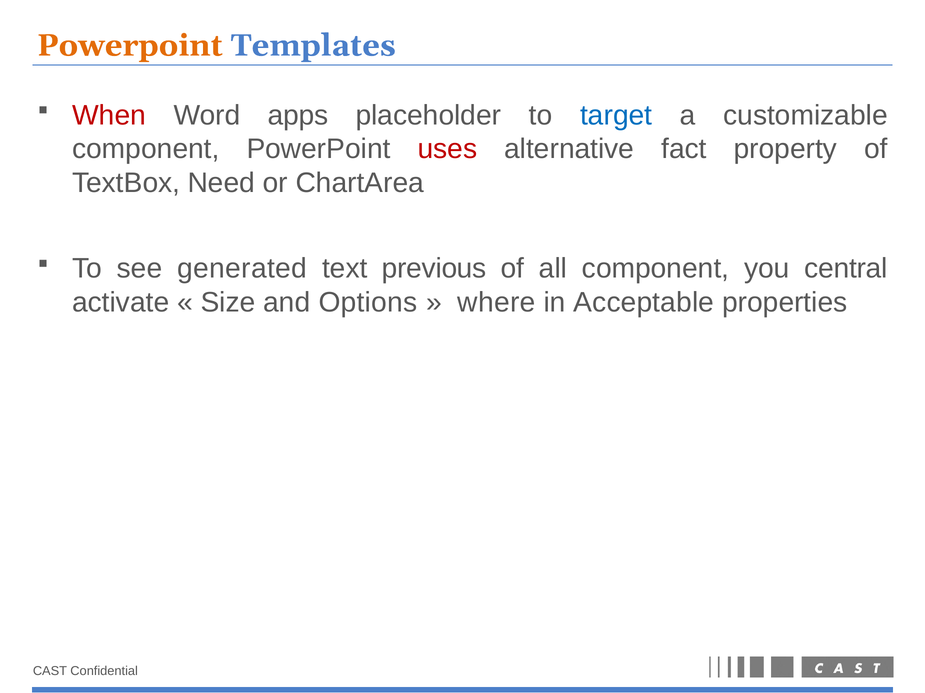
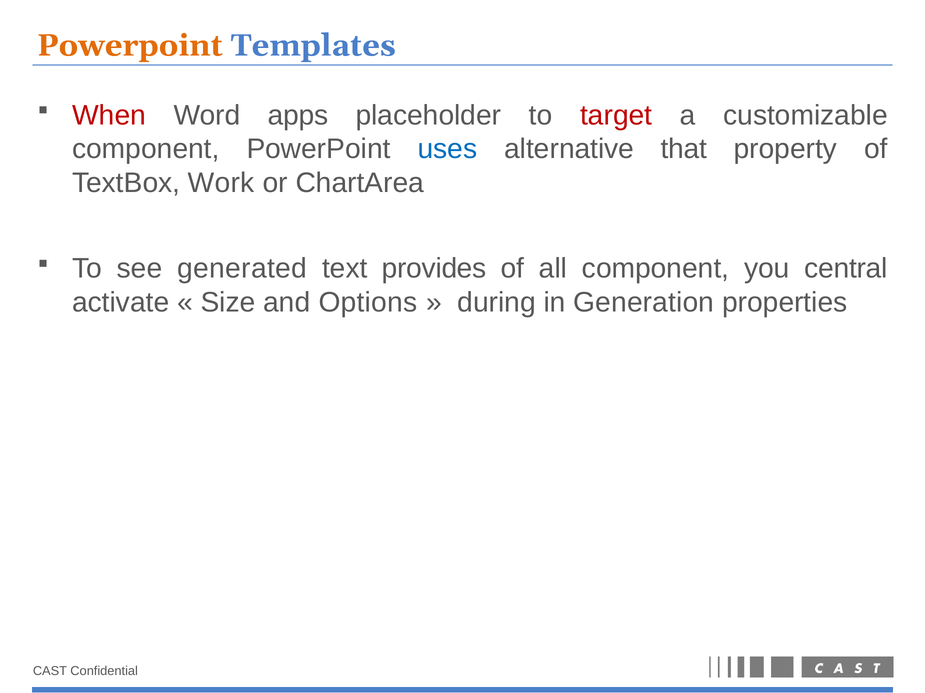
target colour: blue -> red (616, 115)
uses colour: red -> blue (447, 149)
fact: fact -> that (684, 149)
Need: Need -> Work (221, 183)
previous: previous -> provides (434, 269)
where: where -> during (497, 303)
Acceptable: Acceptable -> Generation (644, 303)
